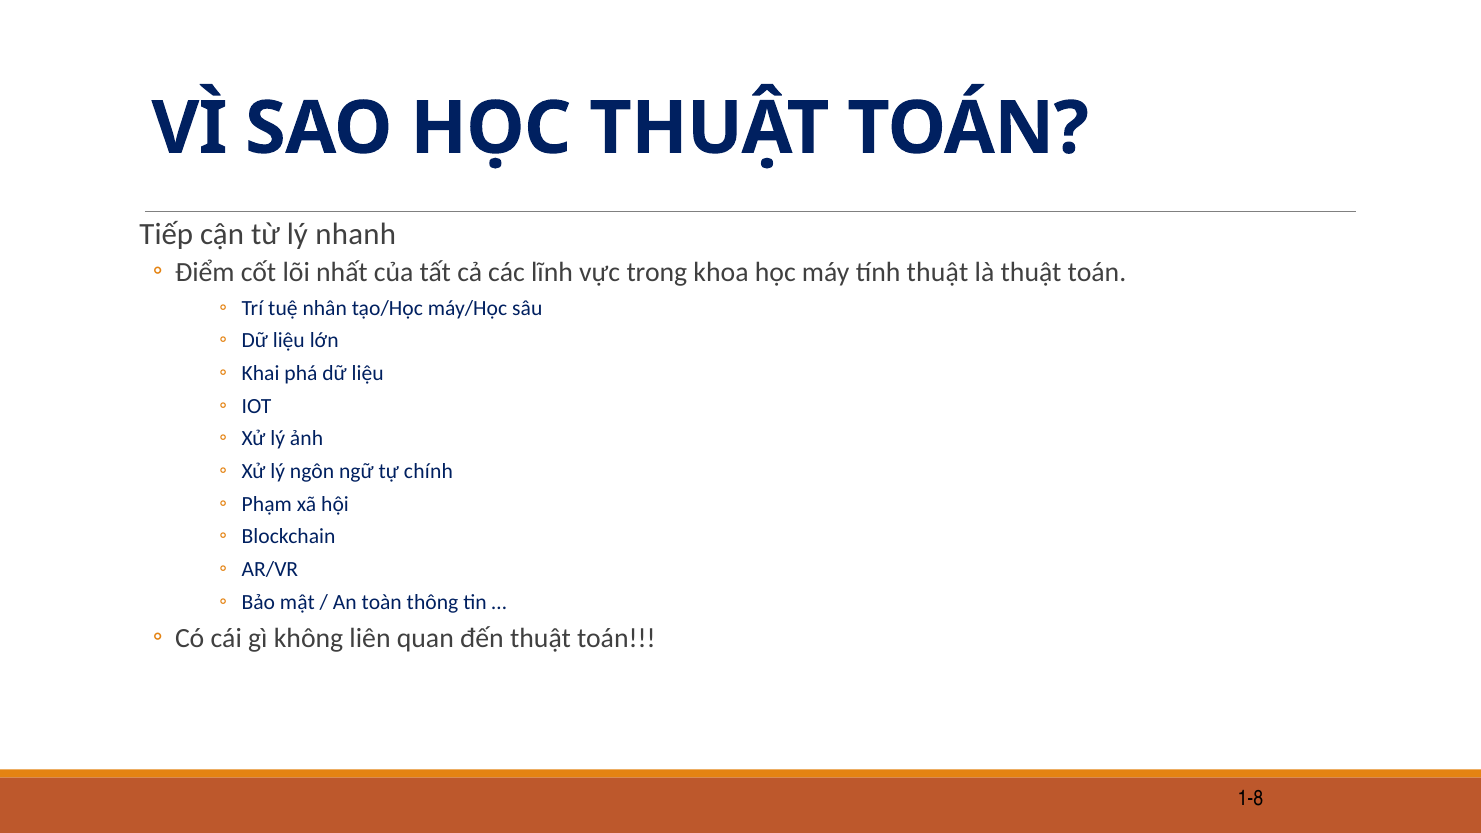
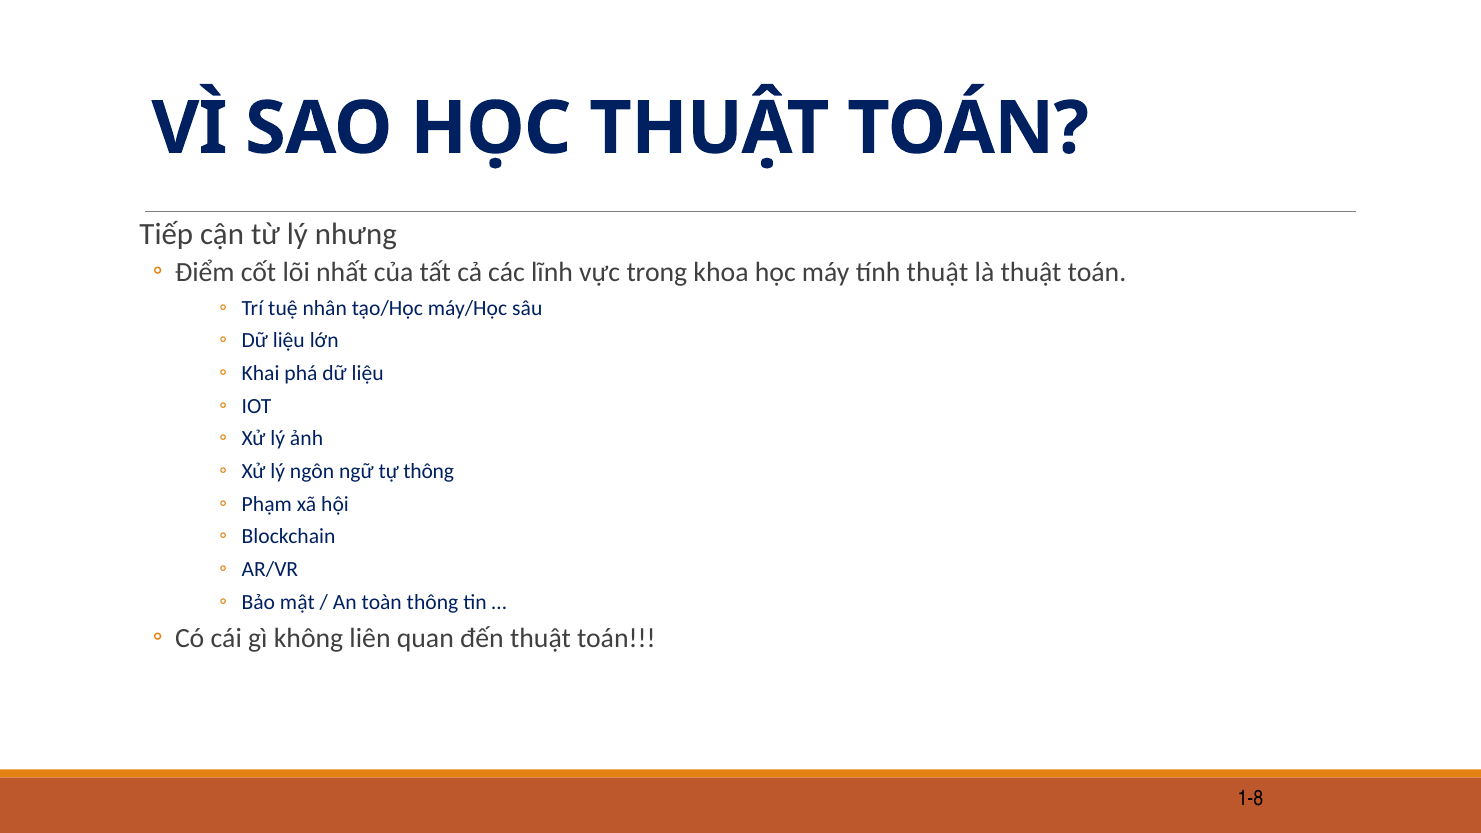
nhanh: nhanh -> nhưng (356, 234)
tự chính: chính -> thông (429, 471)
